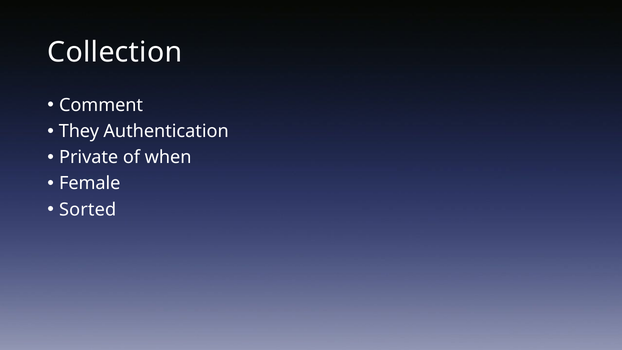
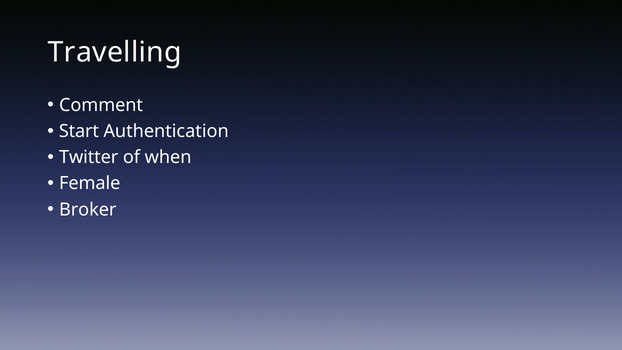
Collection: Collection -> Travelling (115, 52)
They: They -> Start (79, 131)
Private: Private -> Twitter (89, 157)
Sorted: Sorted -> Broker (88, 209)
